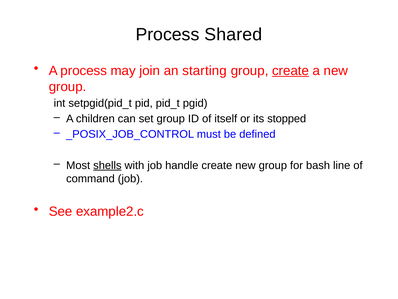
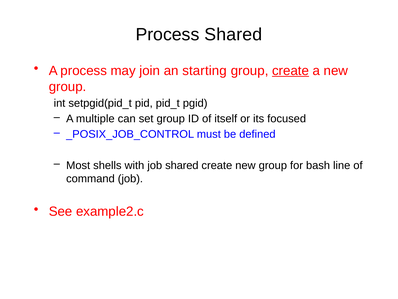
children: children -> multiple (95, 119)
stopped: stopped -> focused (287, 119)
shells underline: present -> none (107, 165)
job handle: handle -> shared (182, 165)
